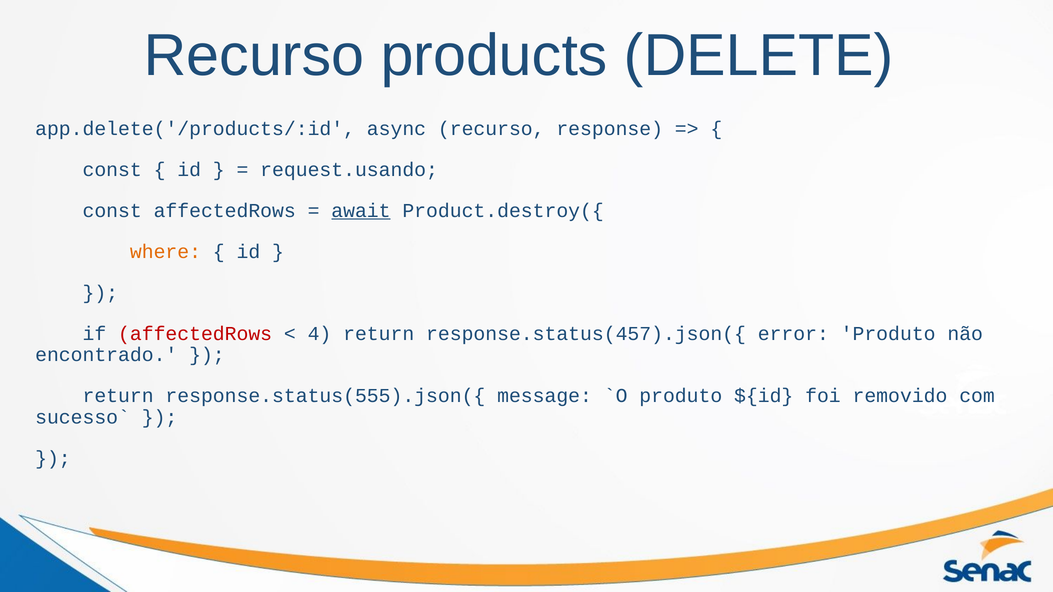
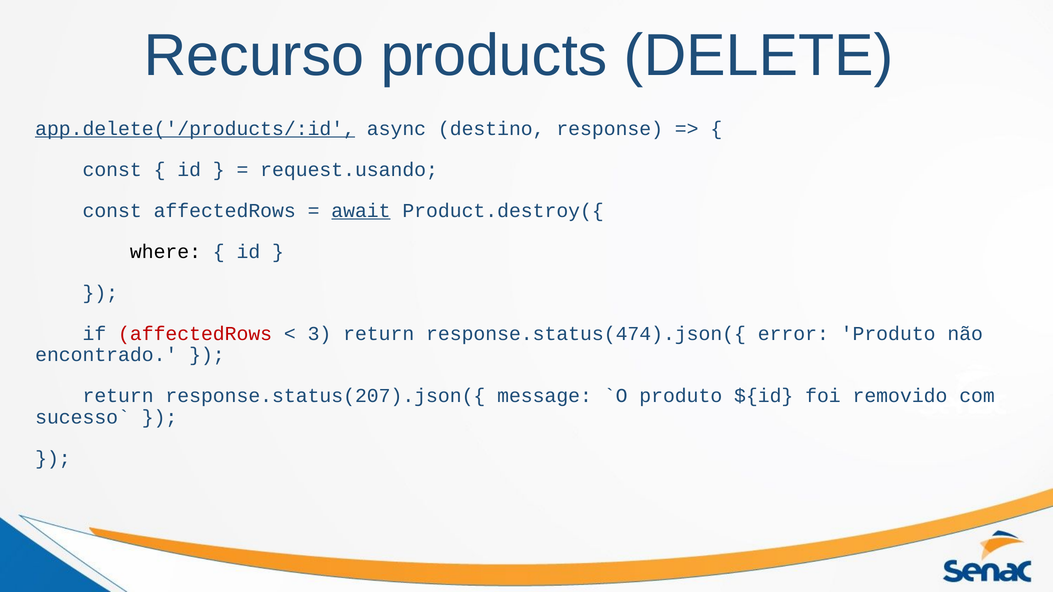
app.delete('/products/:id underline: none -> present (195, 129)
async recurso: recurso -> destino (491, 129)
where colour: orange -> black (165, 252)
4: 4 -> 3 (319, 334)
response.status(457).json({: response.status(457).json({ -> response.status(474).json({ (586, 334)
response.status(555).json({: response.status(555).json({ -> response.status(207).json({ (325, 396)
